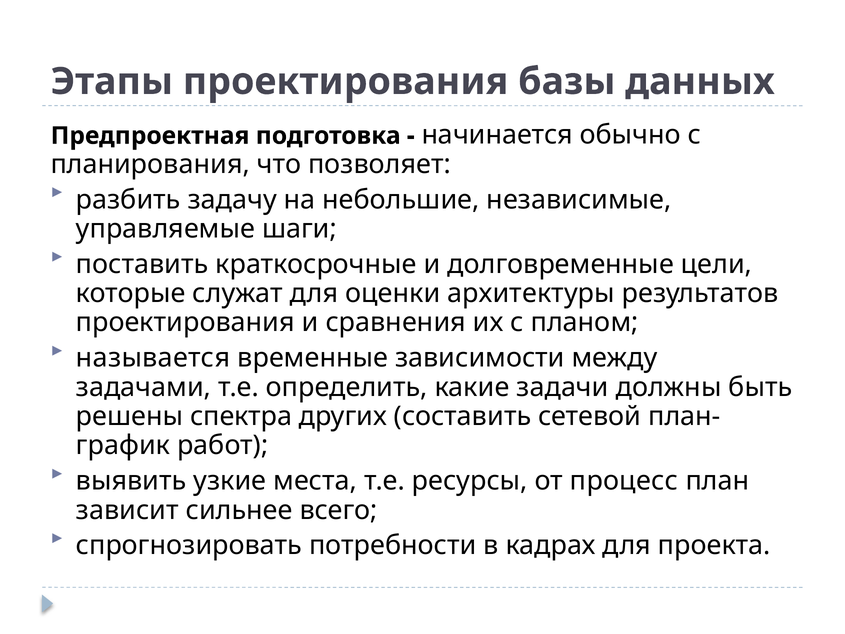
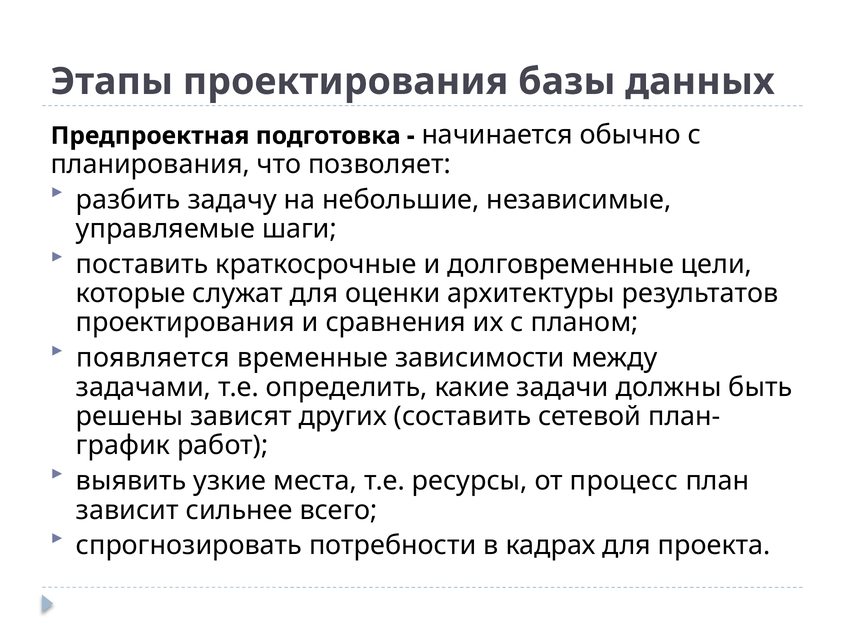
называется: называется -> появляется (153, 358)
спектра: спектра -> зависят (241, 416)
